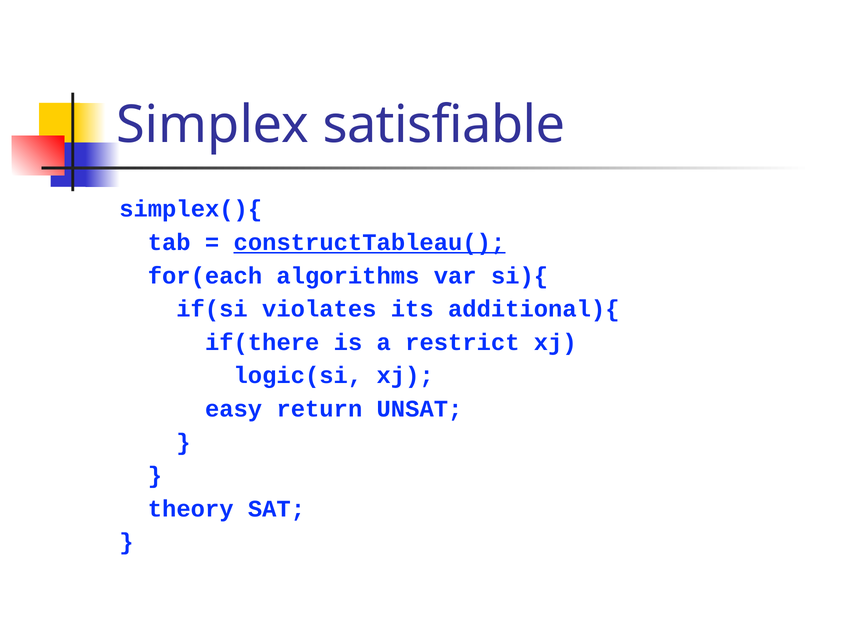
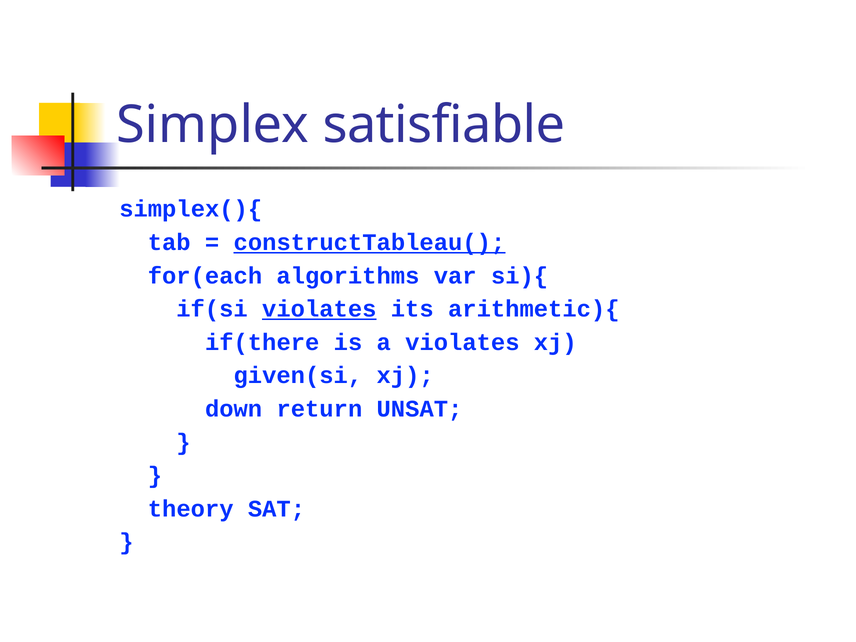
violates underline: none -> present (319, 309)
additional){: additional){ -> arithmetic){ (534, 309)
a restrict: restrict -> violates (462, 342)
logic(si: logic(si -> given(si (298, 376)
easy: easy -> down (234, 409)
